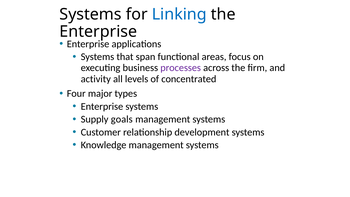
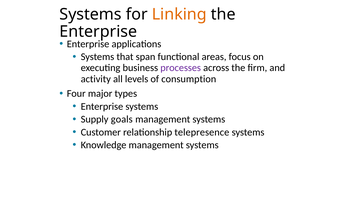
Linking colour: blue -> orange (179, 14)
concentrated: concentrated -> consumption (189, 79)
development: development -> telepresence (202, 132)
